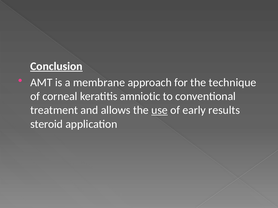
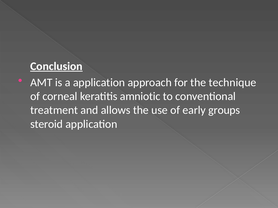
a membrane: membrane -> application (99, 83)
use underline: present -> none (160, 110)
results: results -> groups (224, 110)
